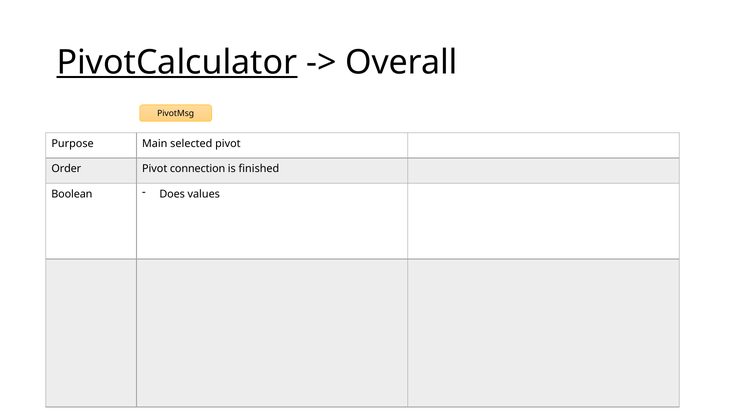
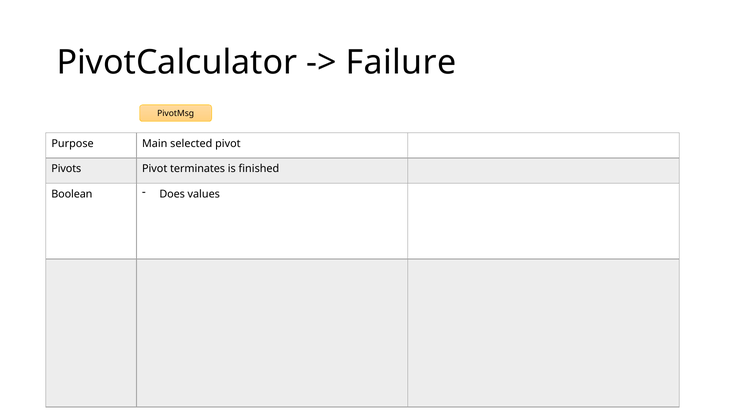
PivotCalculator underline: present -> none (177, 62)
Overall: Overall -> Failure (401, 62)
Order: Order -> Pivots (66, 169)
connection: connection -> terminates (198, 169)
